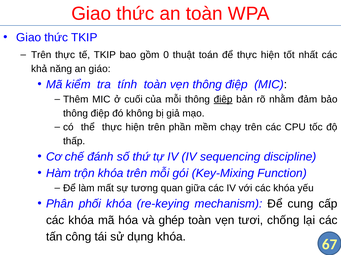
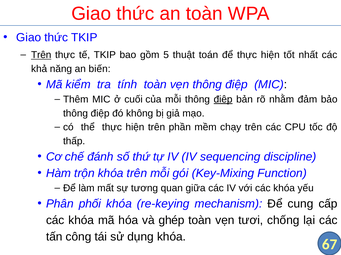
Trên underline: none -> present (41, 55)
0: 0 -> 5 (166, 55)
giáo: giáo -> biến (100, 69)
